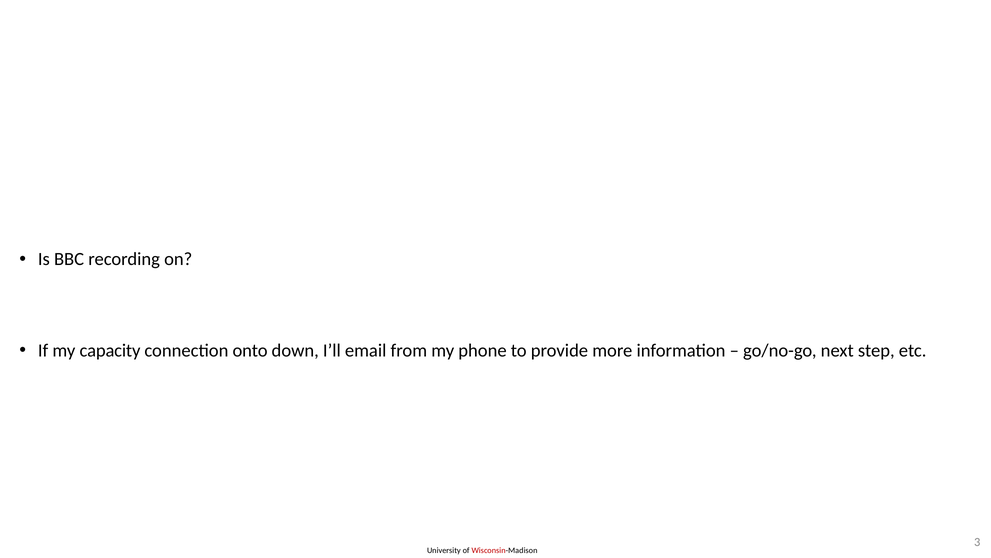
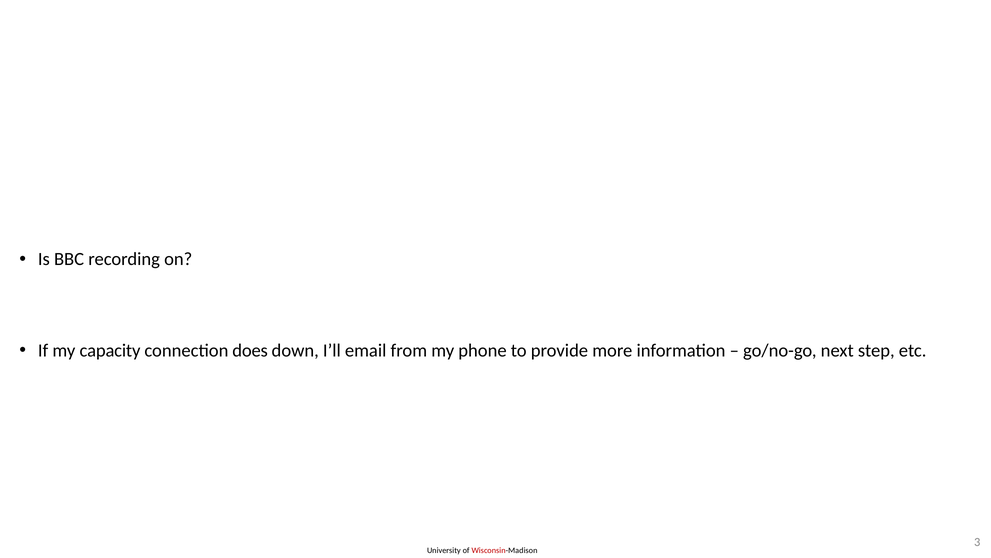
onto: onto -> does (250, 350)
